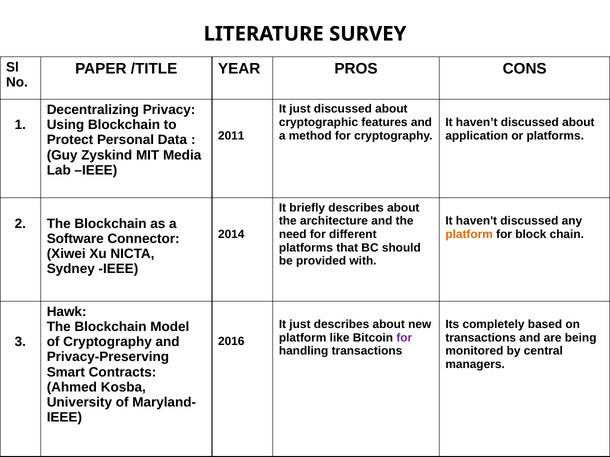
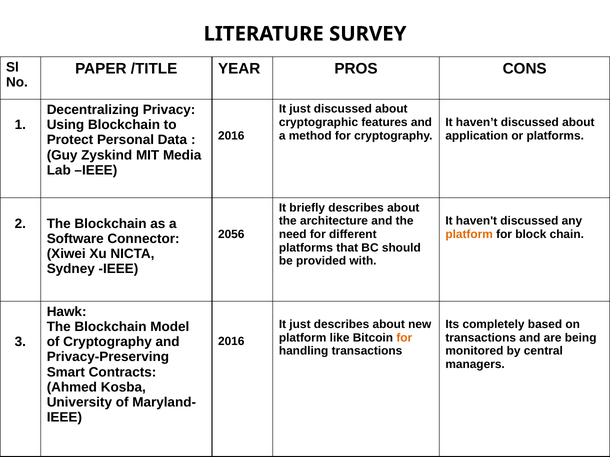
2011: 2011 -> 2016 (231, 136)
2014: 2014 -> 2056 (231, 235)
for colour: purple -> orange (404, 338)
